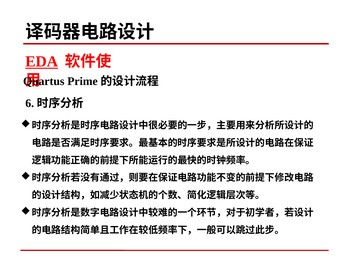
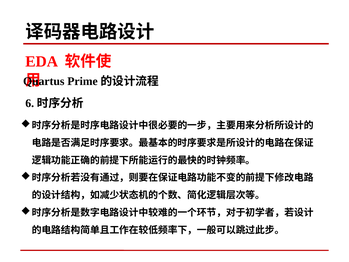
EDA underline: present -> none (42, 62)
